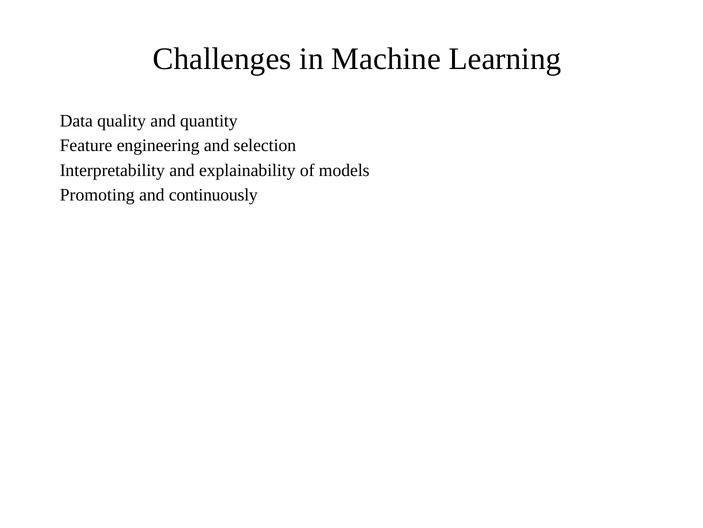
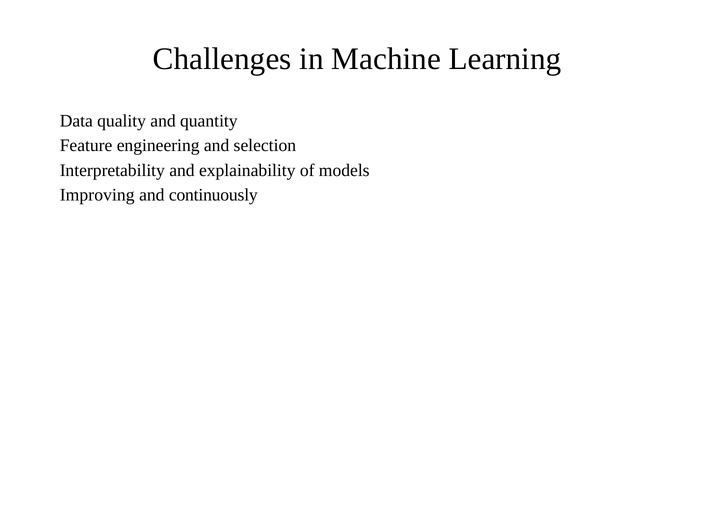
Promoting: Promoting -> Improving (97, 195)
